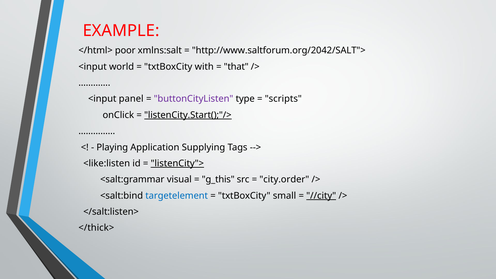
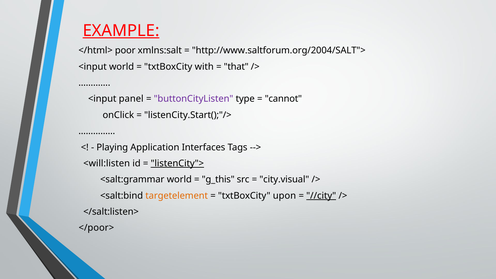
EXAMPLE underline: none -> present (121, 31)
http://www.saltforum.org/2042/SALT">: http://www.saltforum.org/2042/SALT"> -> http://www.saltforum.org/2004/SALT"> (279, 51)
scripts: scripts -> cannot (283, 99)
listenCity.Start();"/> underline: present -> none (188, 115)
Supplying: Supplying -> Interfaces (204, 147)
<like:listen: <like:listen -> <will:listen (107, 163)
<salt:grammar visual: visual -> world (179, 180)
city.order: city.order -> city.visual (284, 180)
targetelement colour: blue -> orange (177, 196)
small: small -> upon (284, 196)
</thick>: </thick> -> </poor> (96, 228)
